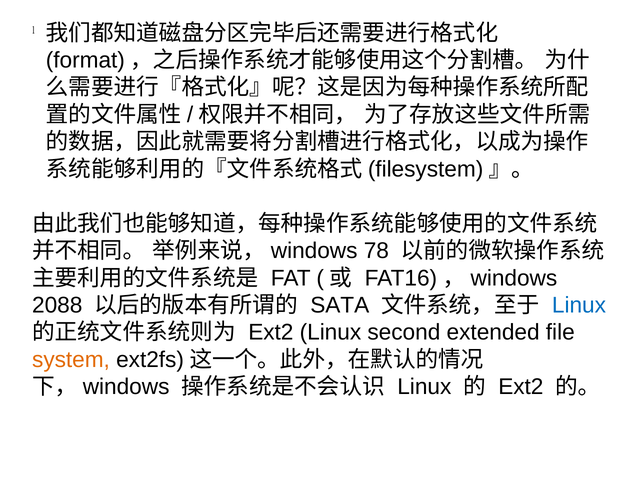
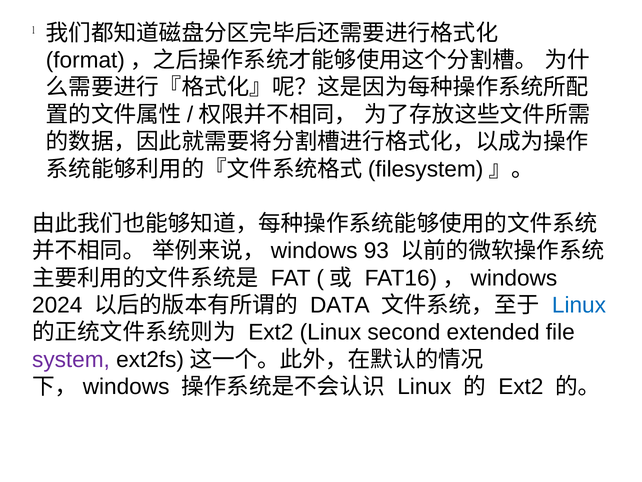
78: 78 -> 93 (376, 251)
2088: 2088 -> 2024 (57, 305)
SATA: SATA -> DATA (340, 305)
system colour: orange -> purple (71, 359)
